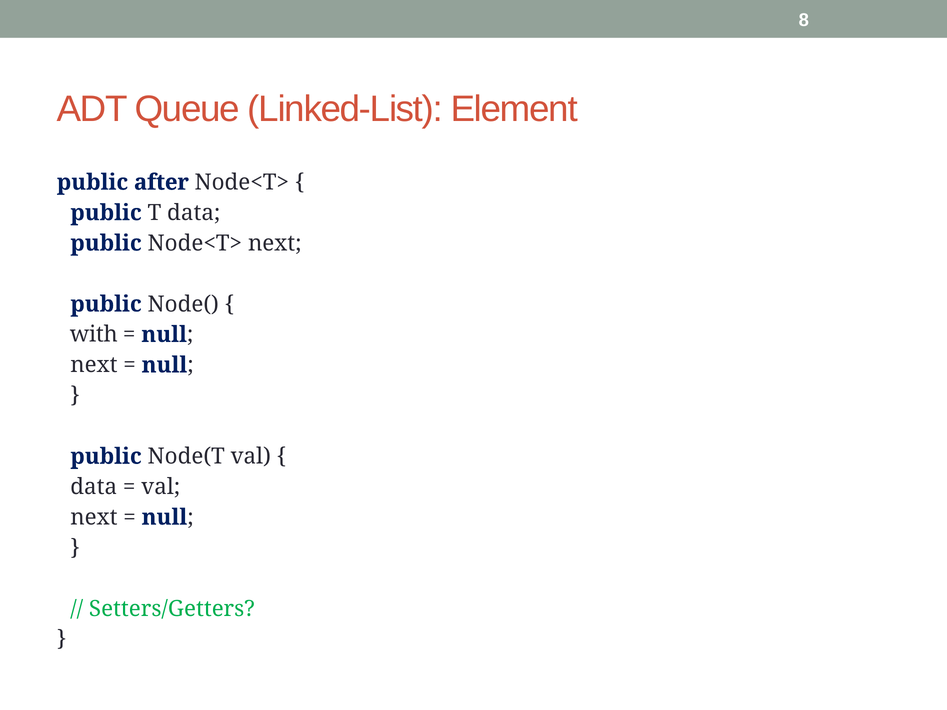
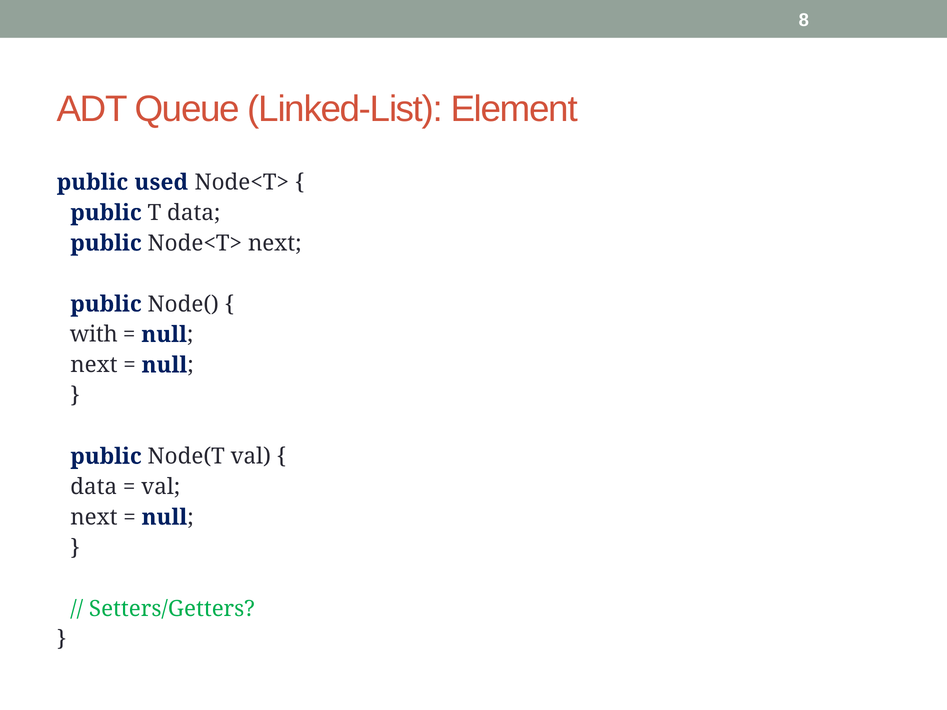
after: after -> used (161, 182)
